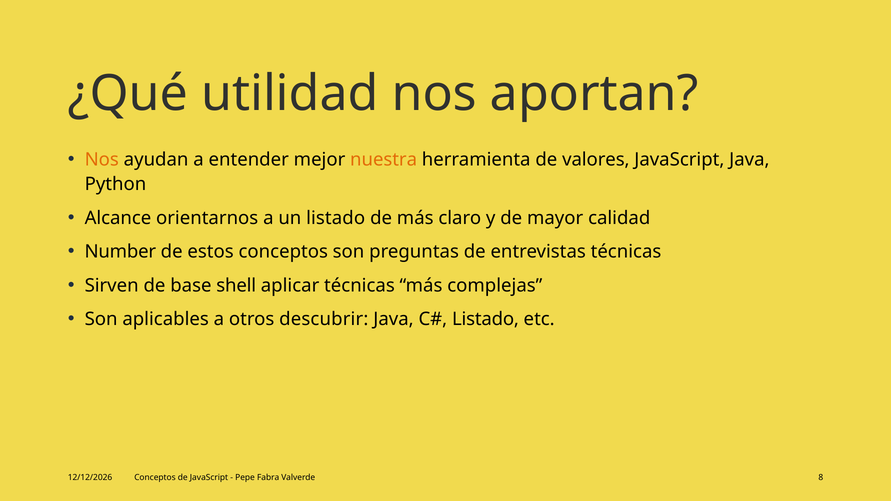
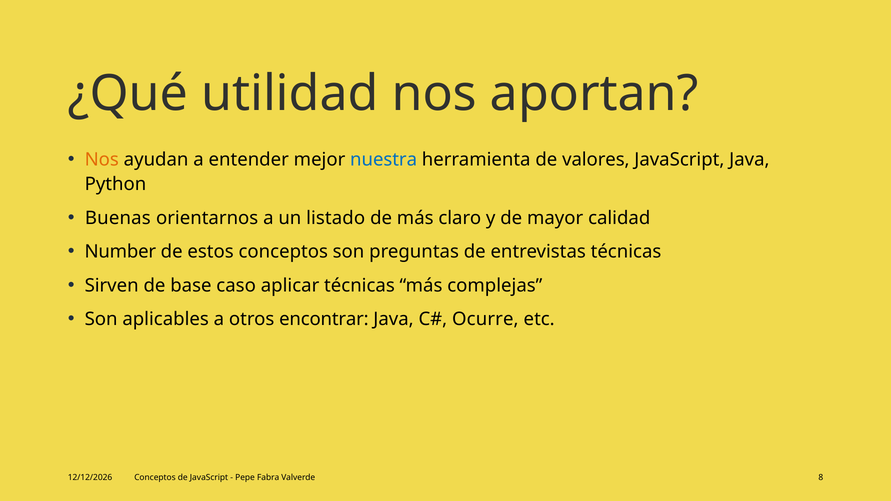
nuestra colour: orange -> blue (384, 160)
Alcance: Alcance -> Buenas (118, 218)
shell: shell -> caso (236, 286)
descubrir: descubrir -> encontrar (324, 319)
Listado: Listado -> Ocurre (485, 319)
